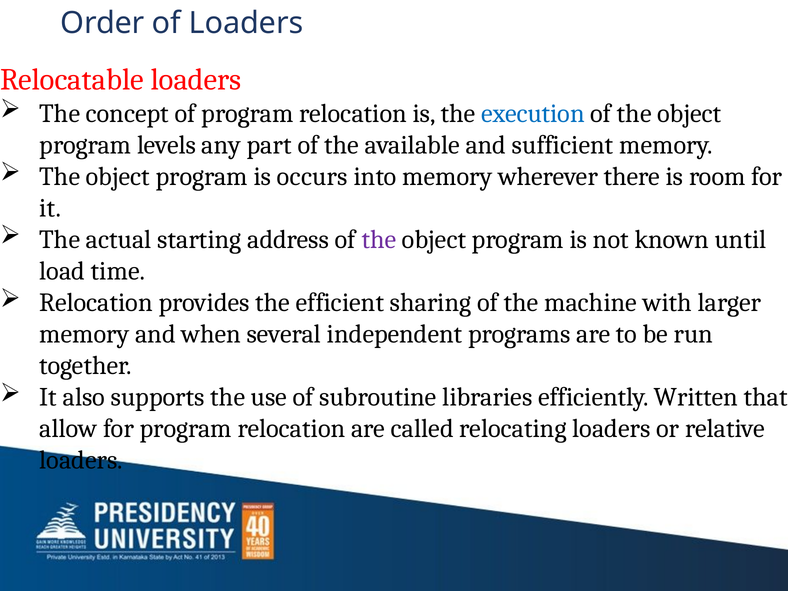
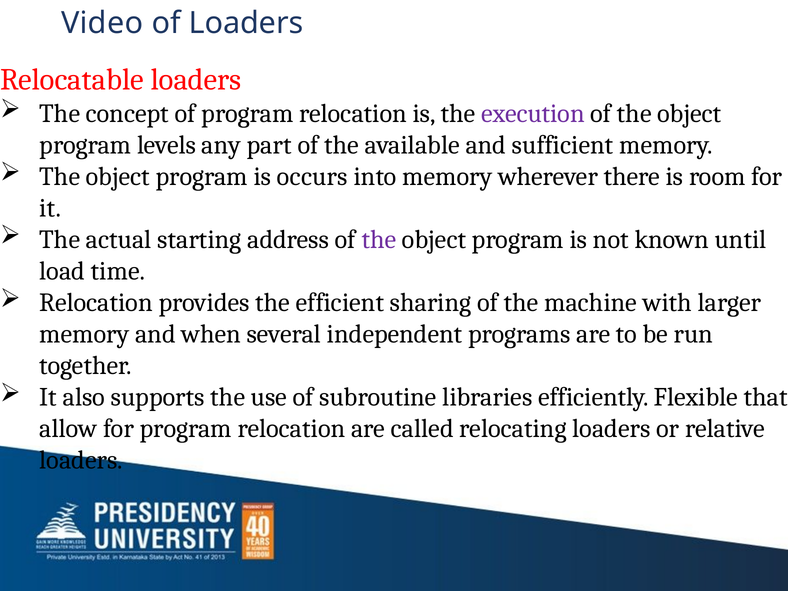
Order: Order -> Video (102, 23)
execution colour: blue -> purple (533, 113)
Written: Written -> Flexible (696, 397)
